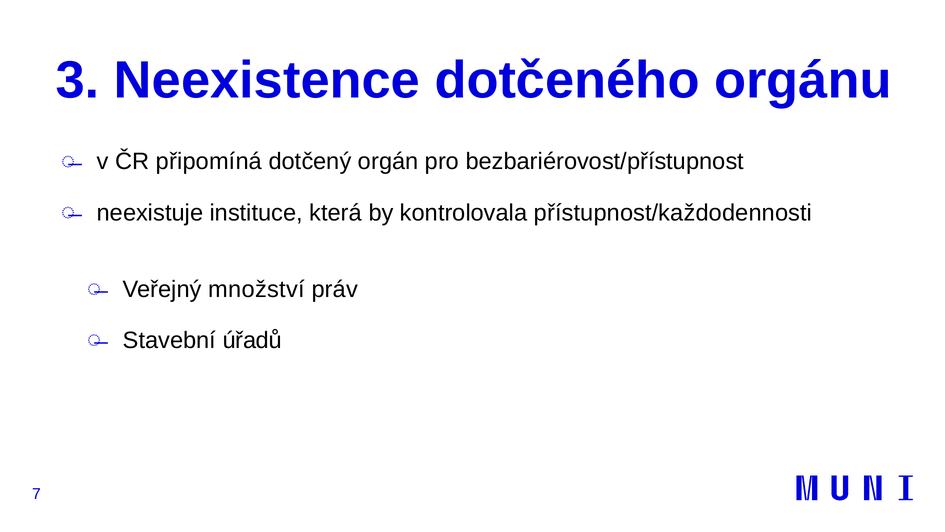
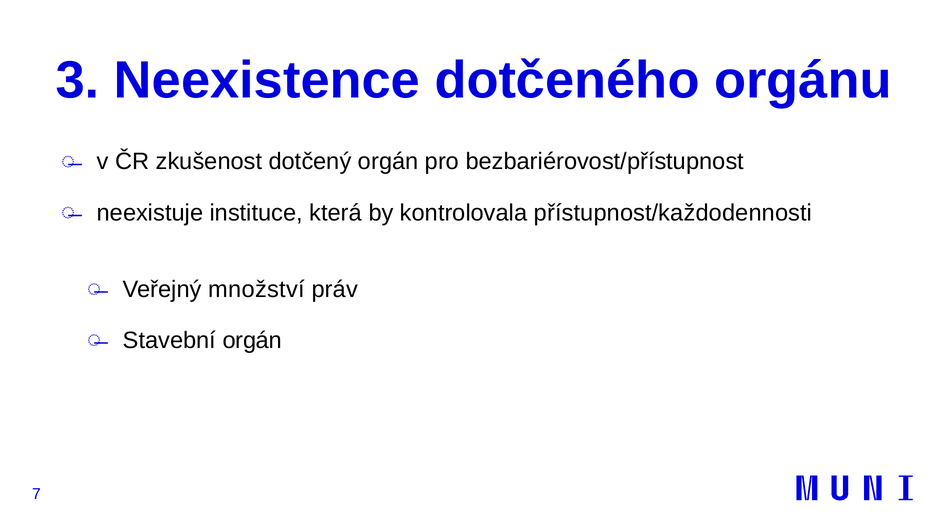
připomíná: připomíná -> zkušenost (209, 162)
Stavební úřadů: úřadů -> orgán (252, 340)
